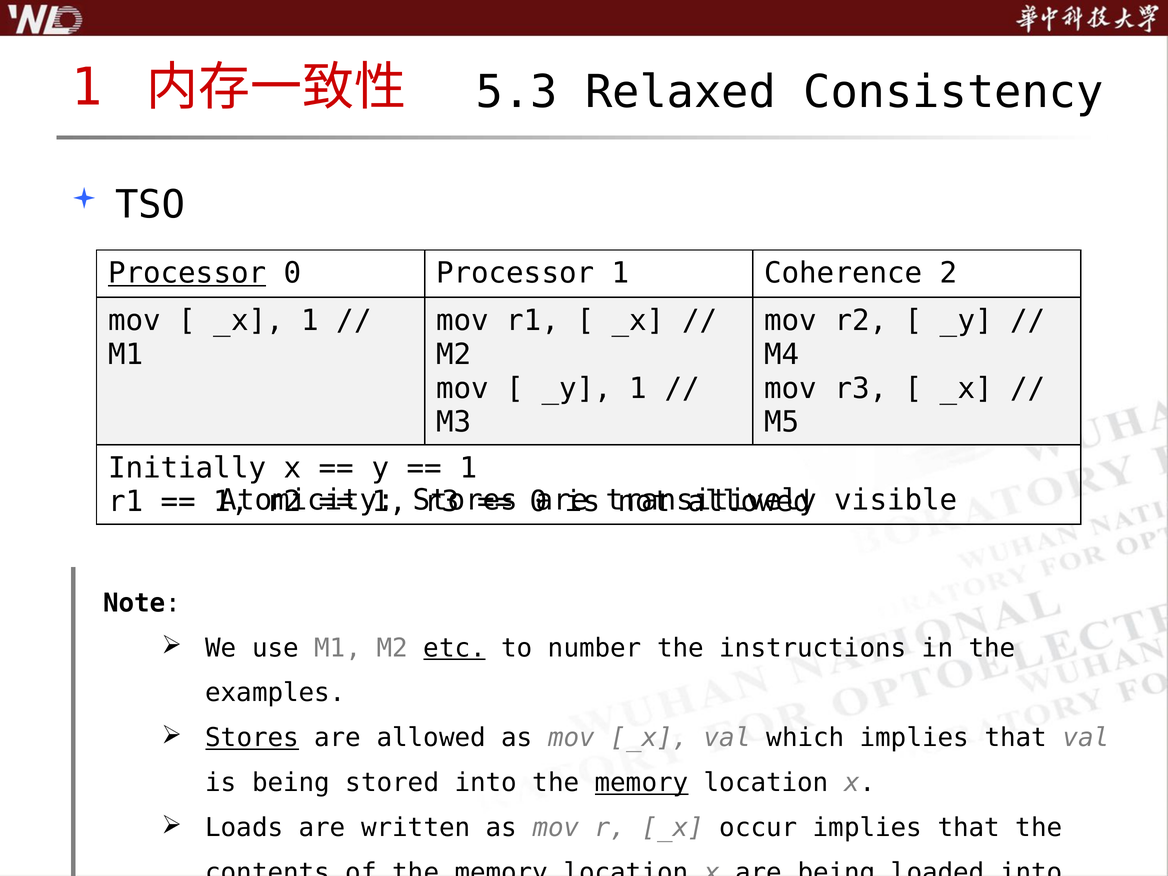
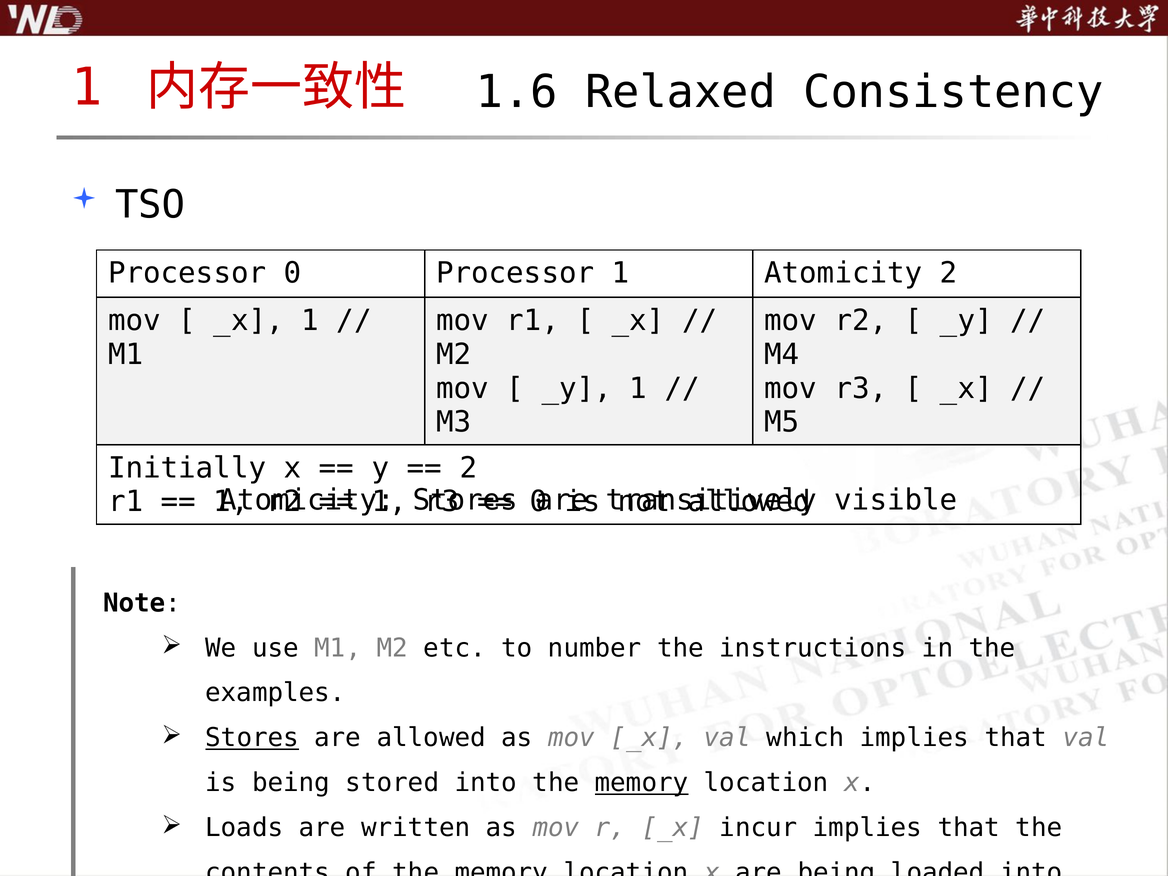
5.3: 5.3 -> 1.6 (517, 92)
Processor underline: present -> none (187, 273)
1 Coherence: Coherence -> Atomicity (843, 273)
1: 1 -> 2 (468, 468)
etc underline: present -> none (455, 648)
occur: occur -> incur (758, 828)
